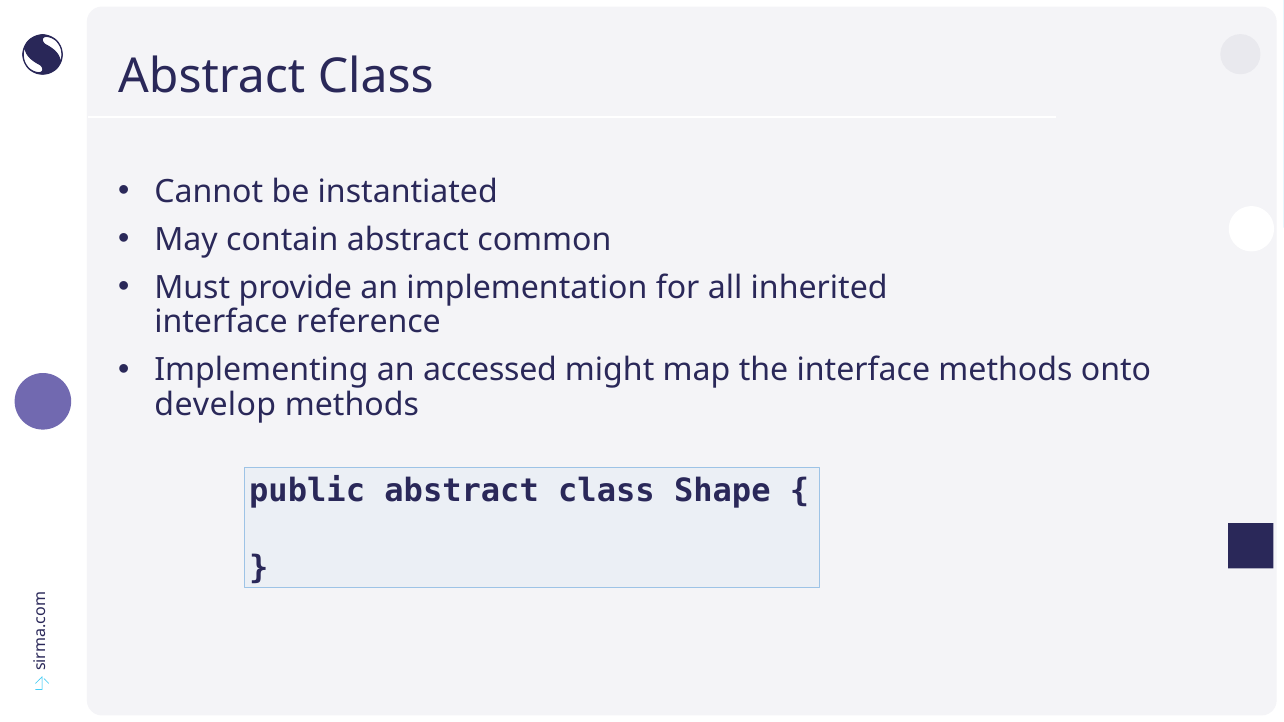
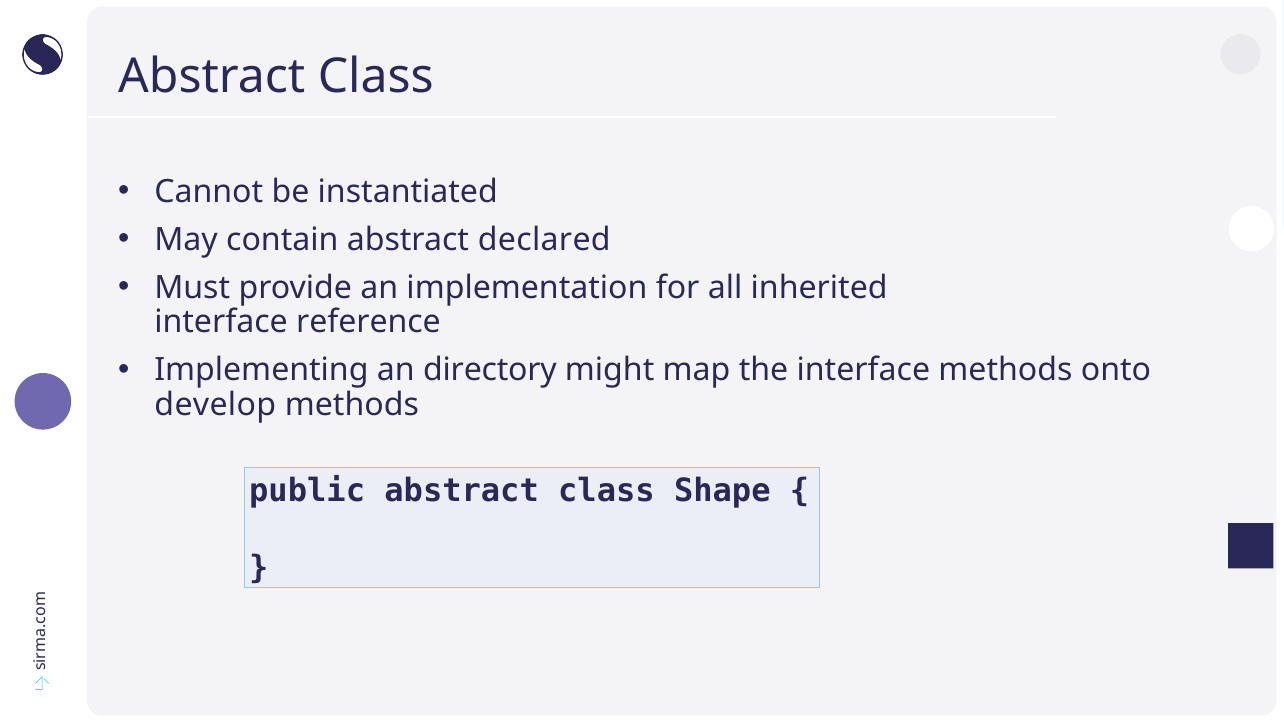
common: common -> declared (544, 240)
accessed: accessed -> directory (490, 370)
